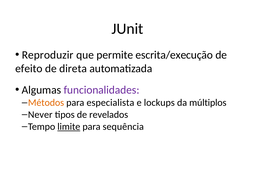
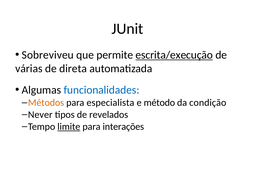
Reproduzir: Reproduzir -> Sobreviveu (48, 55)
escrita/execução underline: none -> present (174, 55)
efeito: efeito -> várias (29, 68)
funcionalidades colour: purple -> blue (102, 90)
lockups: lockups -> método (159, 102)
múltiplos: múltiplos -> condição (208, 102)
sequência: sequência -> interações (123, 126)
